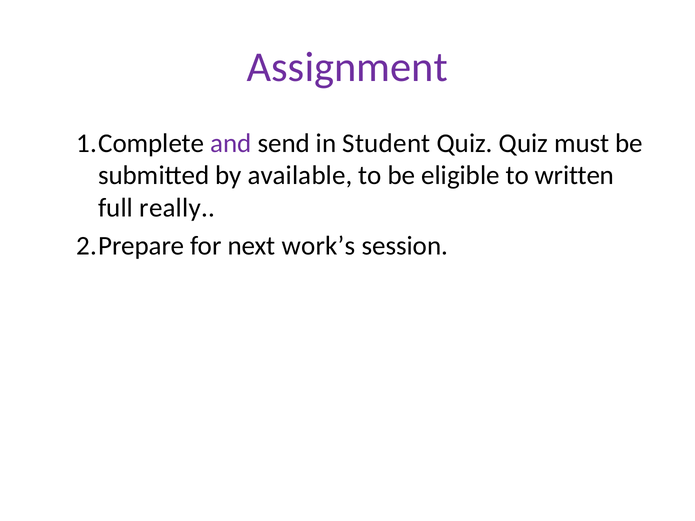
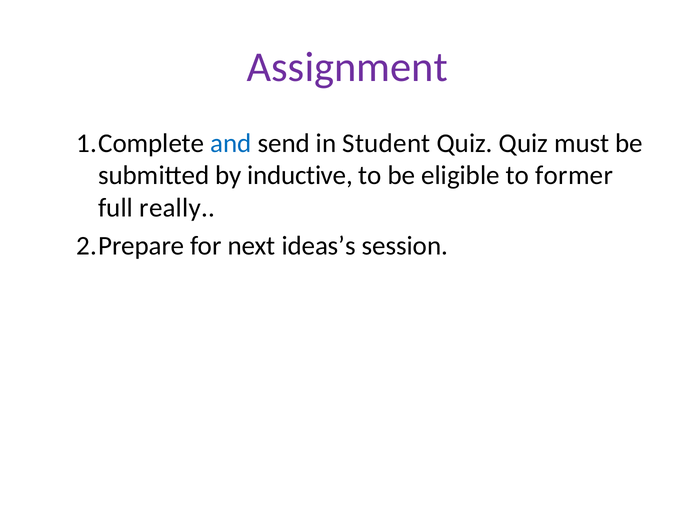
and colour: purple -> blue (231, 143)
available: available -> inductive (300, 176)
written: written -> former (574, 176)
work’s: work’s -> ideas’s (319, 246)
